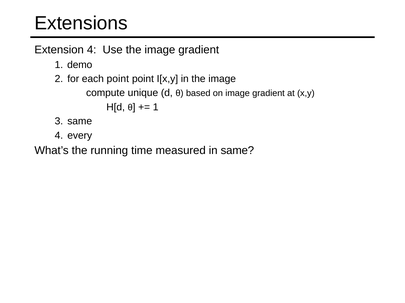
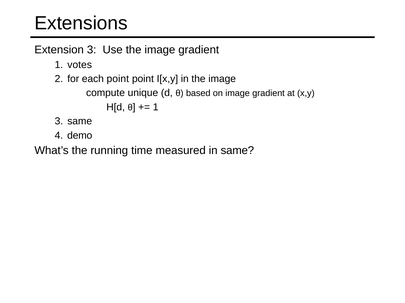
4: 4 -> 3 (92, 50)
1 demo: demo -> votes (80, 65)
every: every -> demo (80, 136)
